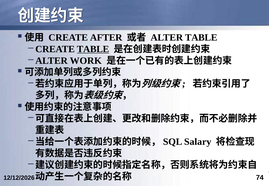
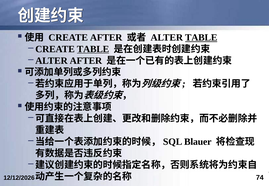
TABLE underline: none -> present (201, 38)
ALTER WORK: WORK -> AFTER (86, 61)
Salary: Salary -> Blauer (198, 142)
